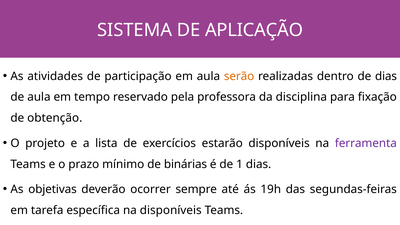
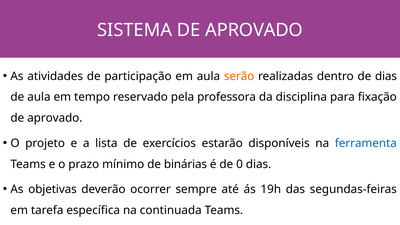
APLICAÇÃO: APLICAÇÃO -> APROVADO (254, 30)
obtenção: obtenção -> aprovado (55, 118)
ferramenta colour: purple -> blue (366, 143)
1: 1 -> 0 (240, 164)
na disponíveis: disponíveis -> continuada (171, 210)
